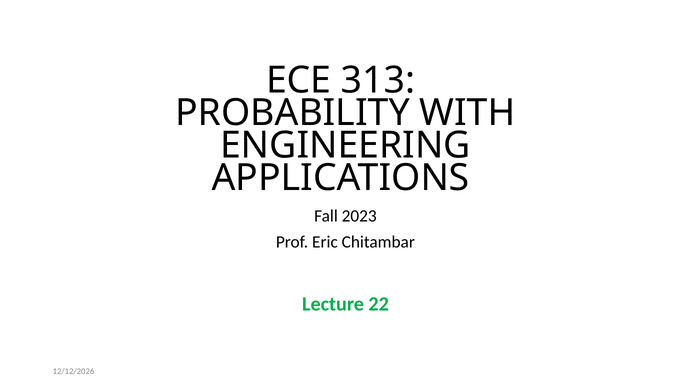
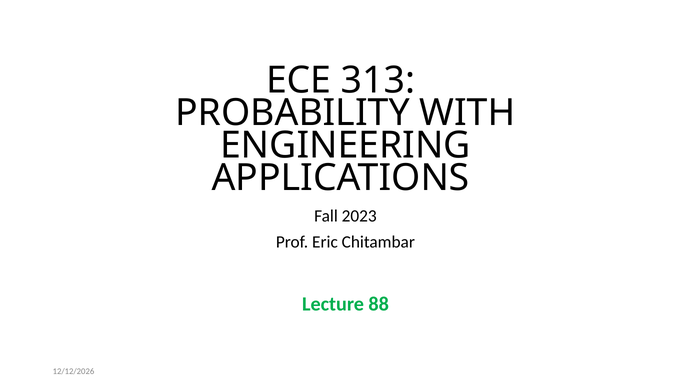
22: 22 -> 88 (379, 304)
